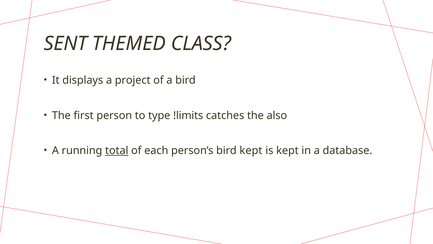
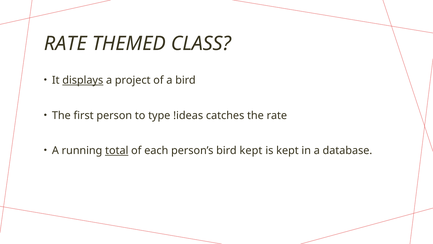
SENT: SENT -> RATE (65, 43)
displays underline: none -> present (83, 80)
!limits: !limits -> !ideas (188, 115)
the also: also -> rate (277, 115)
